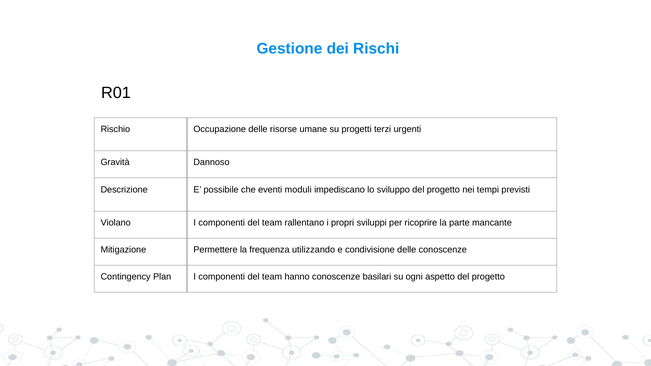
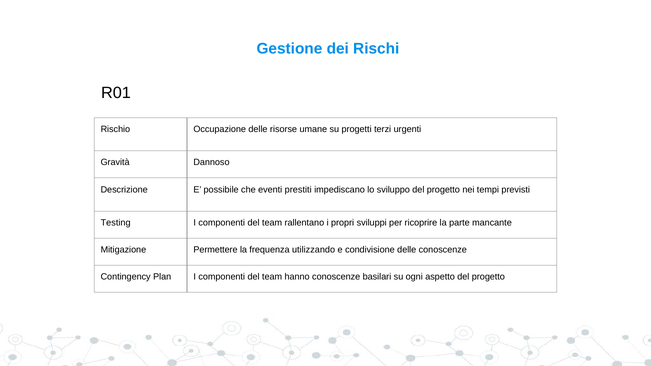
moduli: moduli -> prestiti (298, 190)
Violano: Violano -> Testing (116, 223)
